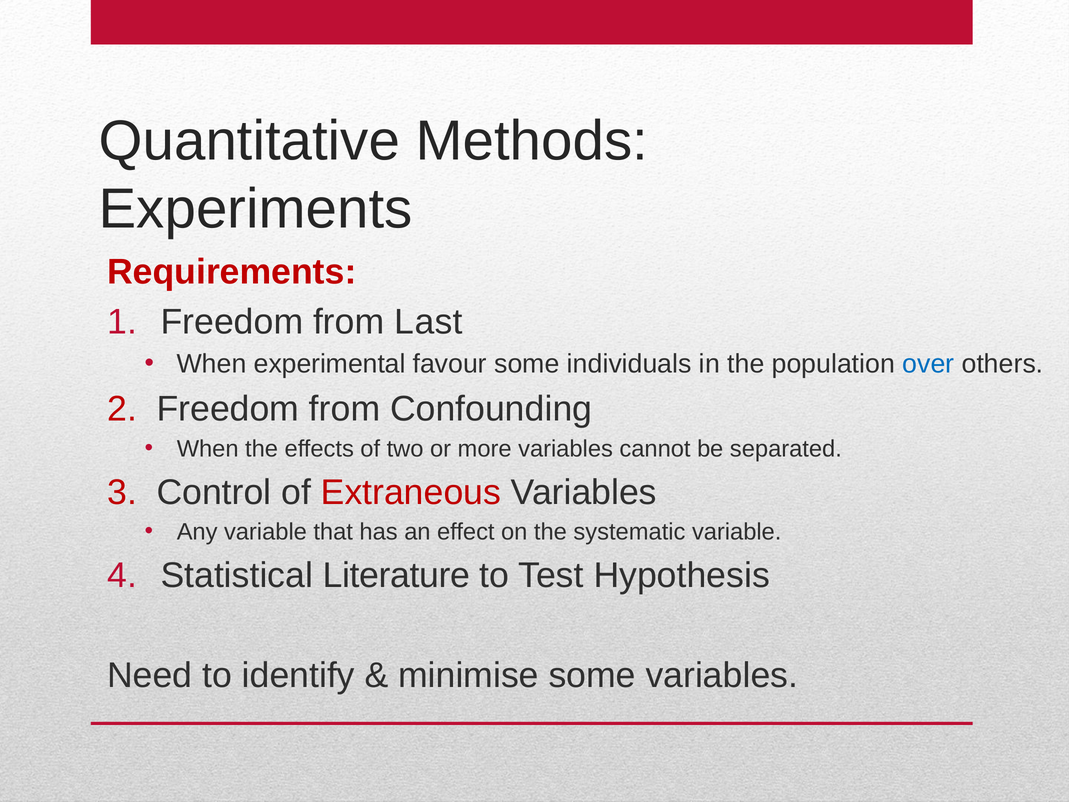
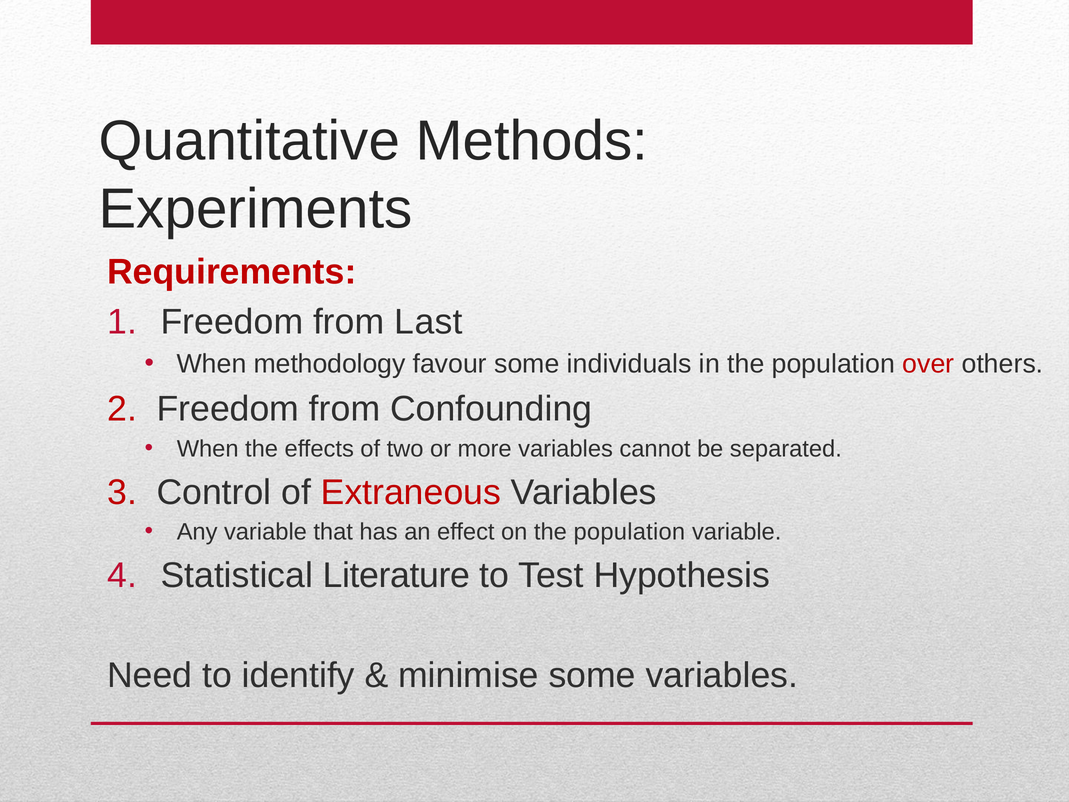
experimental: experimental -> methodology (330, 364)
over colour: blue -> red (928, 364)
on the systematic: systematic -> population (629, 532)
